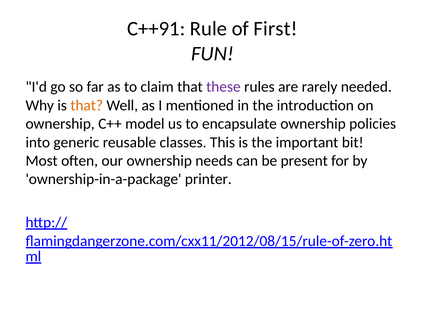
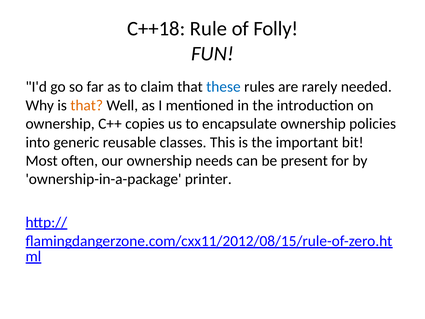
C++91: C++91 -> C++18 (156, 29)
First: First -> Folly (276, 29)
these colour: purple -> blue (223, 87)
model: model -> copies (145, 124)
